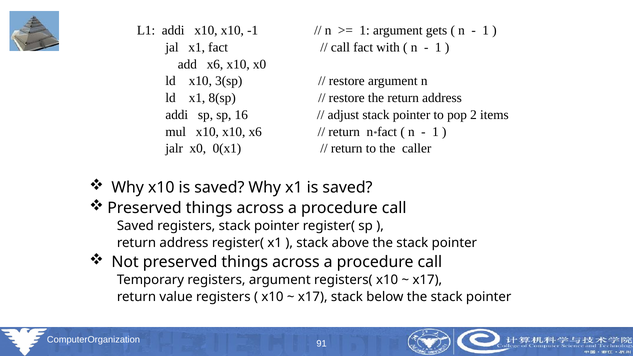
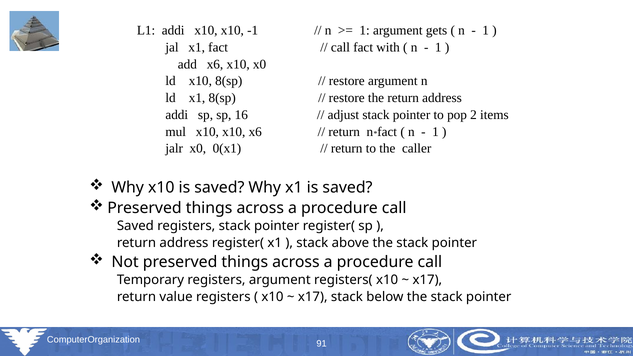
x10 3(sp: 3(sp -> 8(sp (229, 81)
